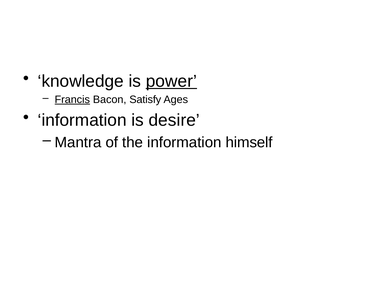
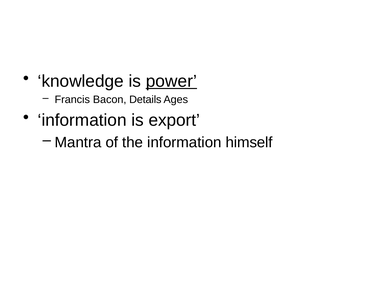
Francis underline: present -> none (72, 100)
Satisfy: Satisfy -> Details (145, 100)
desire: desire -> export (174, 120)
